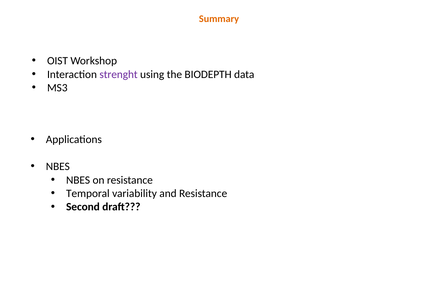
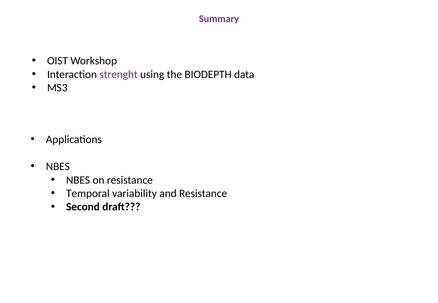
Summary colour: orange -> purple (219, 19)
